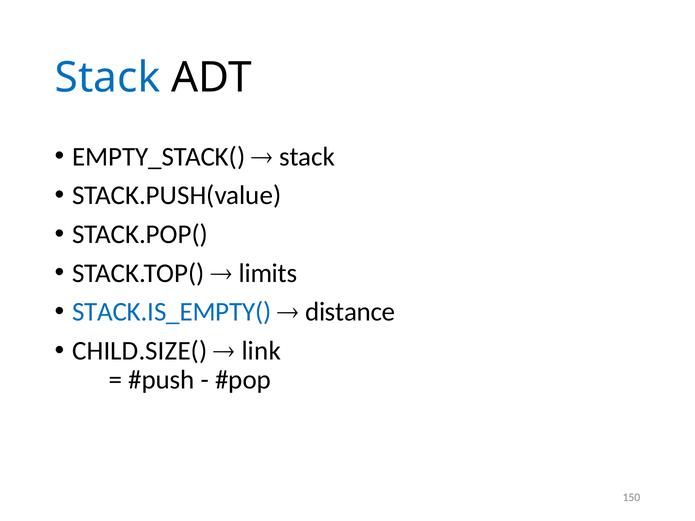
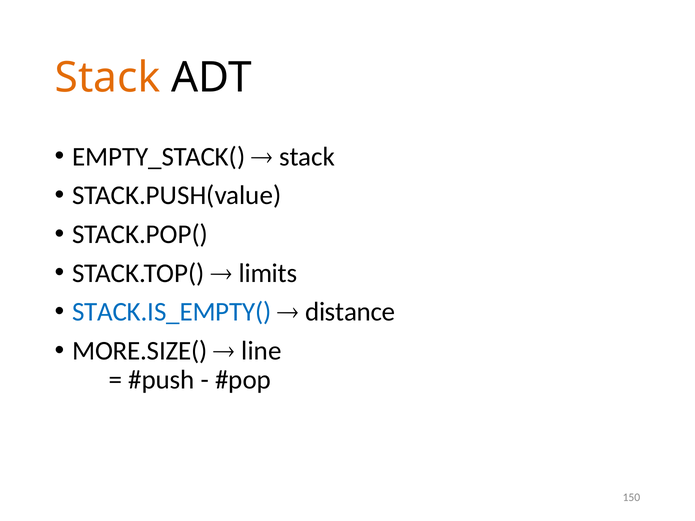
Stack colour: blue -> orange (107, 78)
CHILD.SIZE(: CHILD.SIZE( -> MORE.SIZE( (140, 351)
link: link -> line (261, 351)
